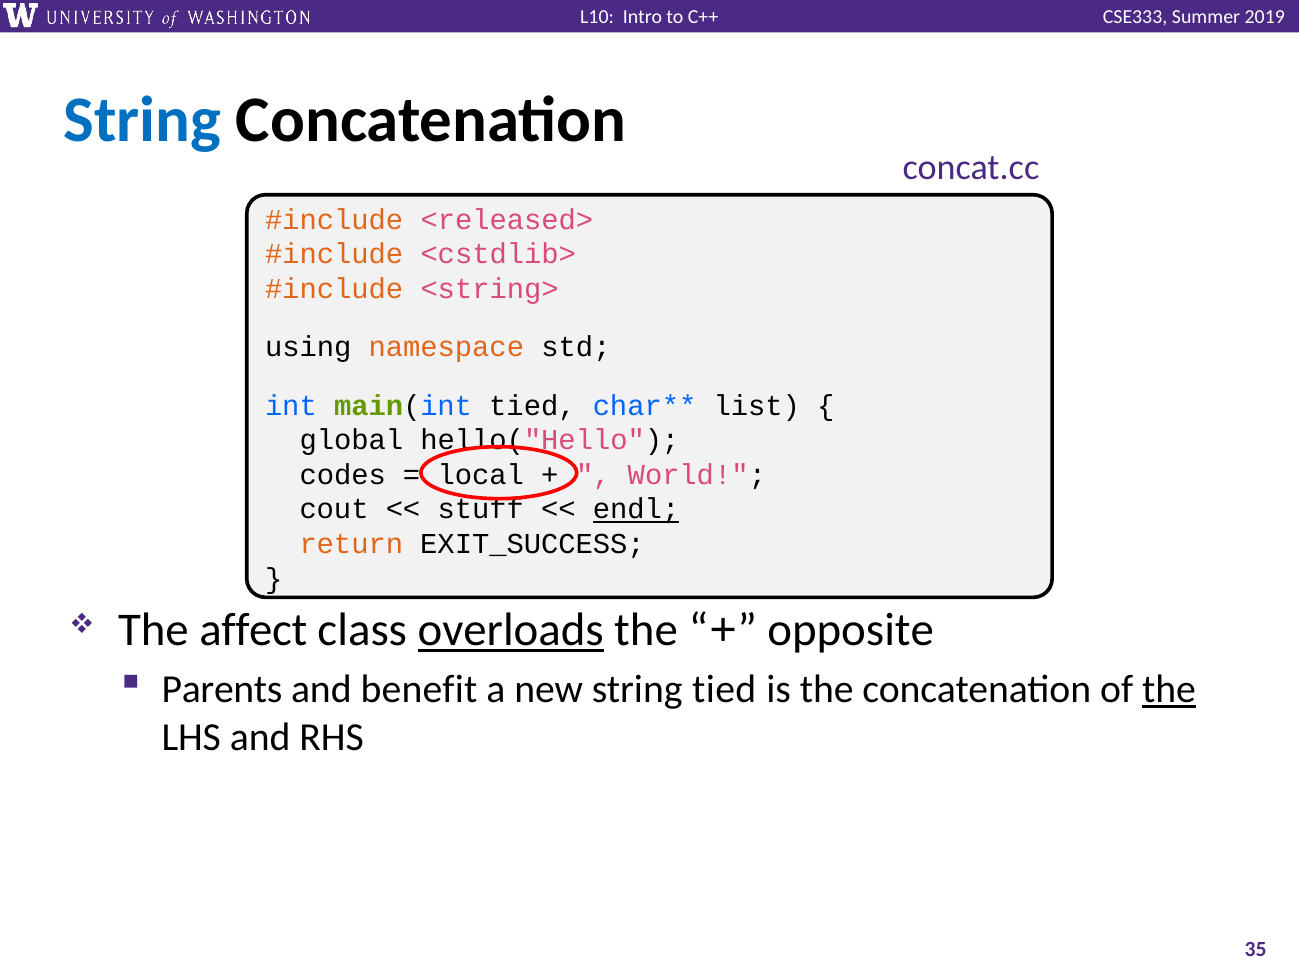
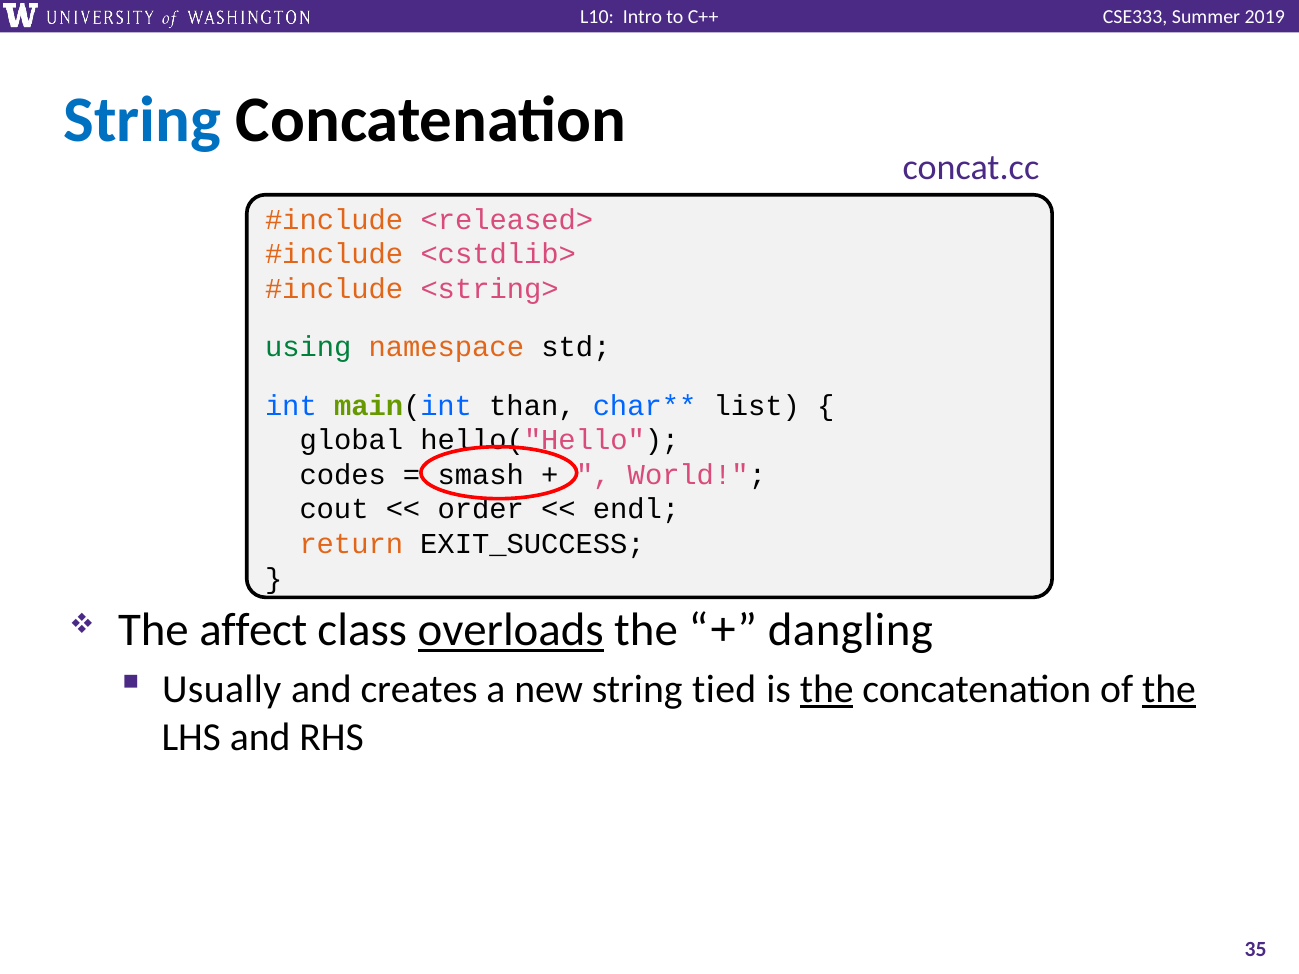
using colour: black -> green (308, 347)
main(int tied: tied -> than (532, 406)
local: local -> smash (481, 475)
stuff: stuff -> order (481, 510)
endl underline: present -> none (636, 510)
opposite: opposite -> dangling (850, 630)
Parents: Parents -> Usually (222, 690)
benefit: benefit -> creates (419, 690)
the underline: none -> present (827, 690)
